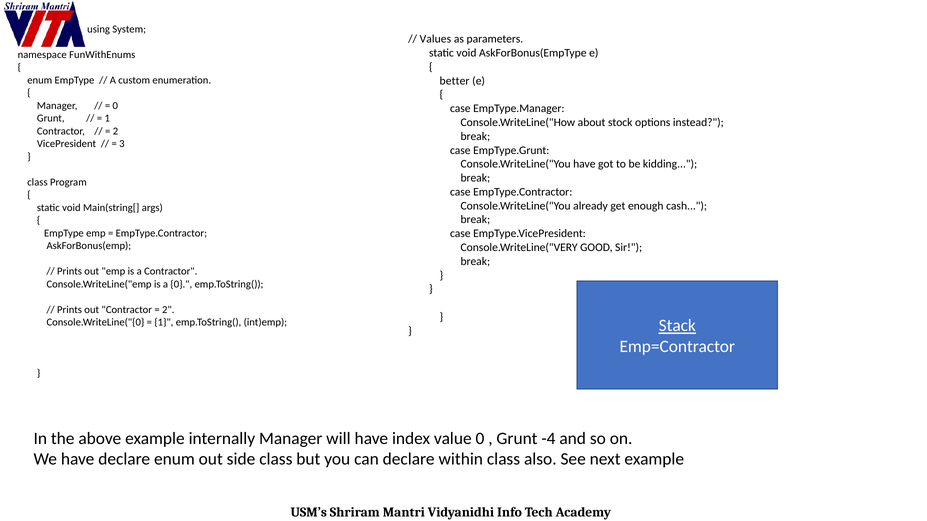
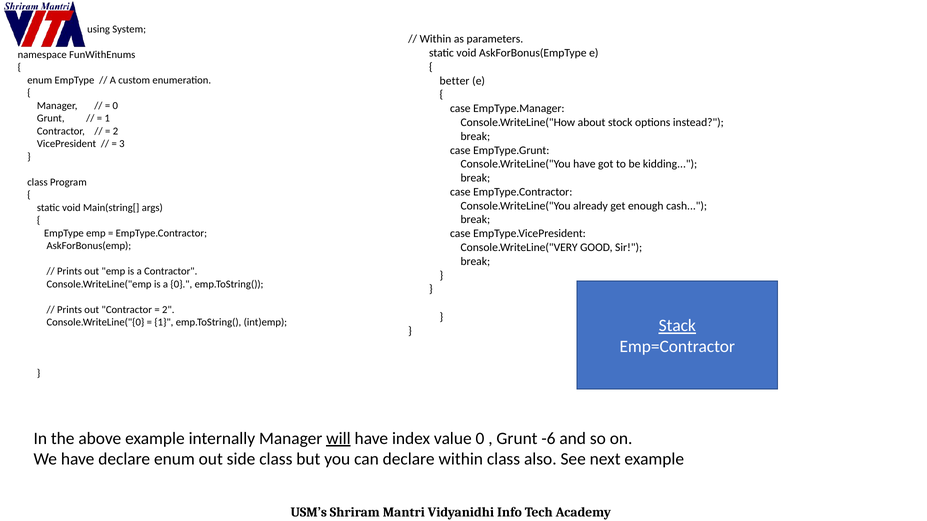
Values: Values -> Within (435, 39)
will underline: none -> present (338, 439)
-4: -4 -> -6 (548, 439)
